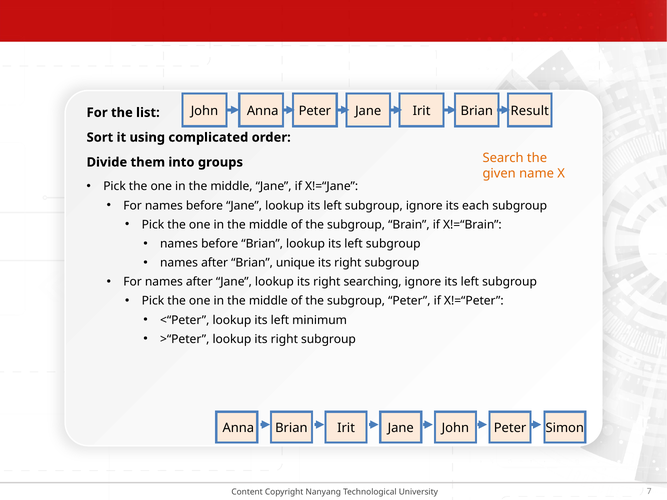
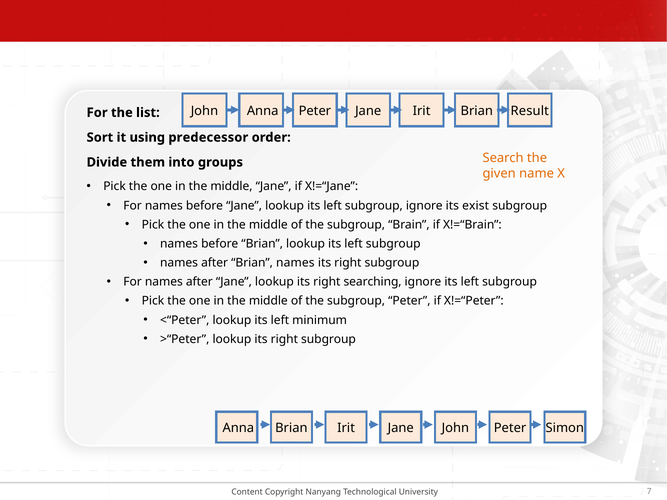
complicated: complicated -> predecessor (208, 137)
each: each -> exist (476, 206)
Brian unique: unique -> names (295, 263)
